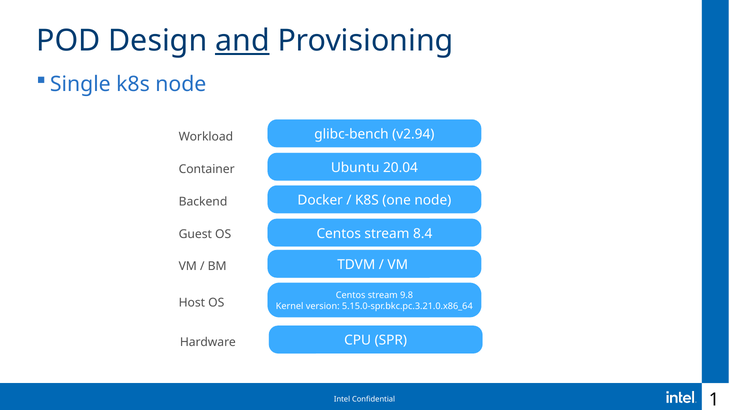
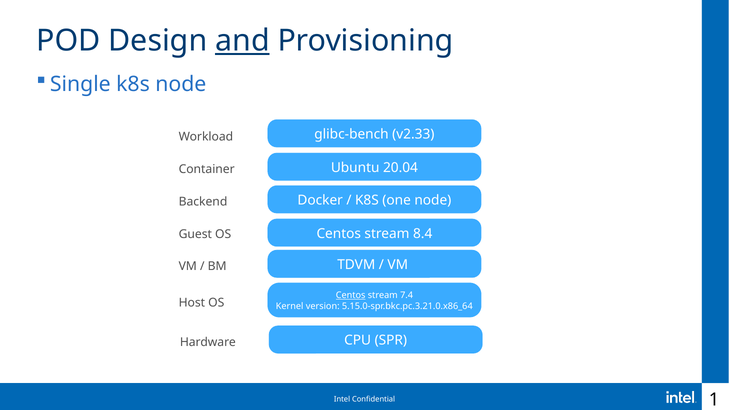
v2.94: v2.94 -> v2.33 (413, 134)
Centos underline: none -> present (351, 295)
9.8: 9.8 -> 7.4 (407, 295)
